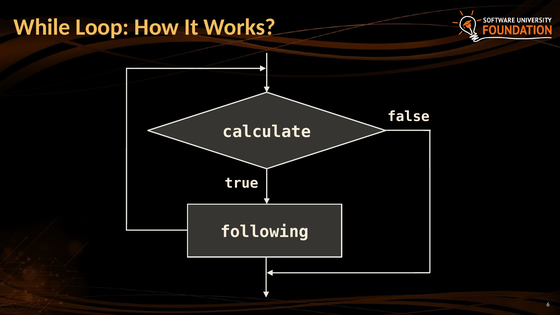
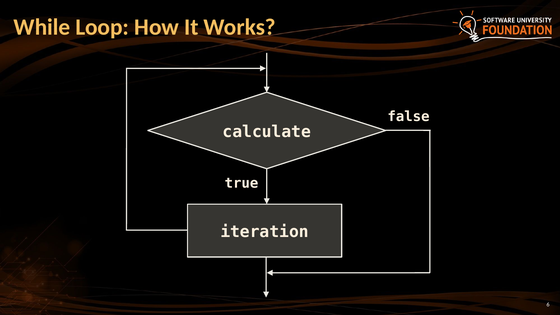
following: following -> iteration (265, 232)
